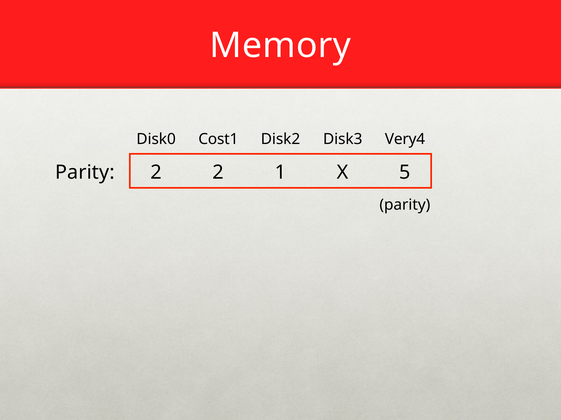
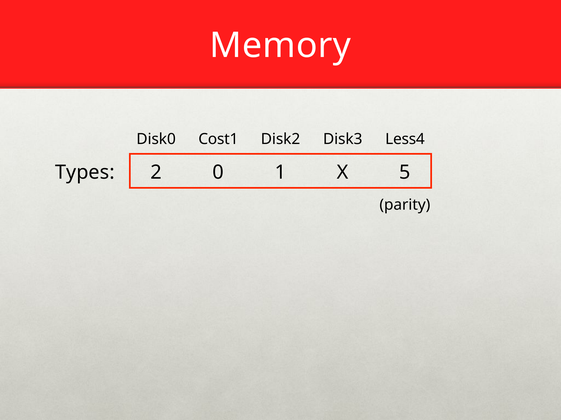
Very4: Very4 -> Less4 (405, 139)
Parity: Parity -> Types (85, 173)
2 2: 2 -> 0 (218, 173)
